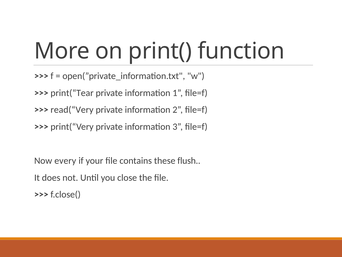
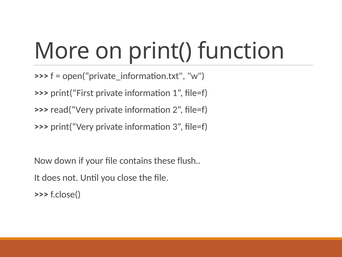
print(“Tear: print(“Tear -> print(“First (72, 93)
every: every -> down (65, 160)
